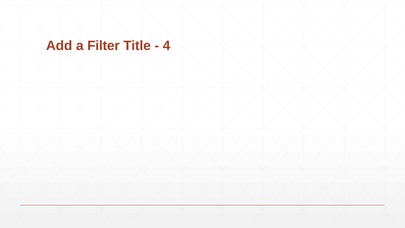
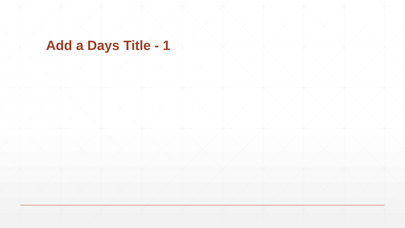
Filter: Filter -> Days (103, 46)
4: 4 -> 1 (167, 46)
